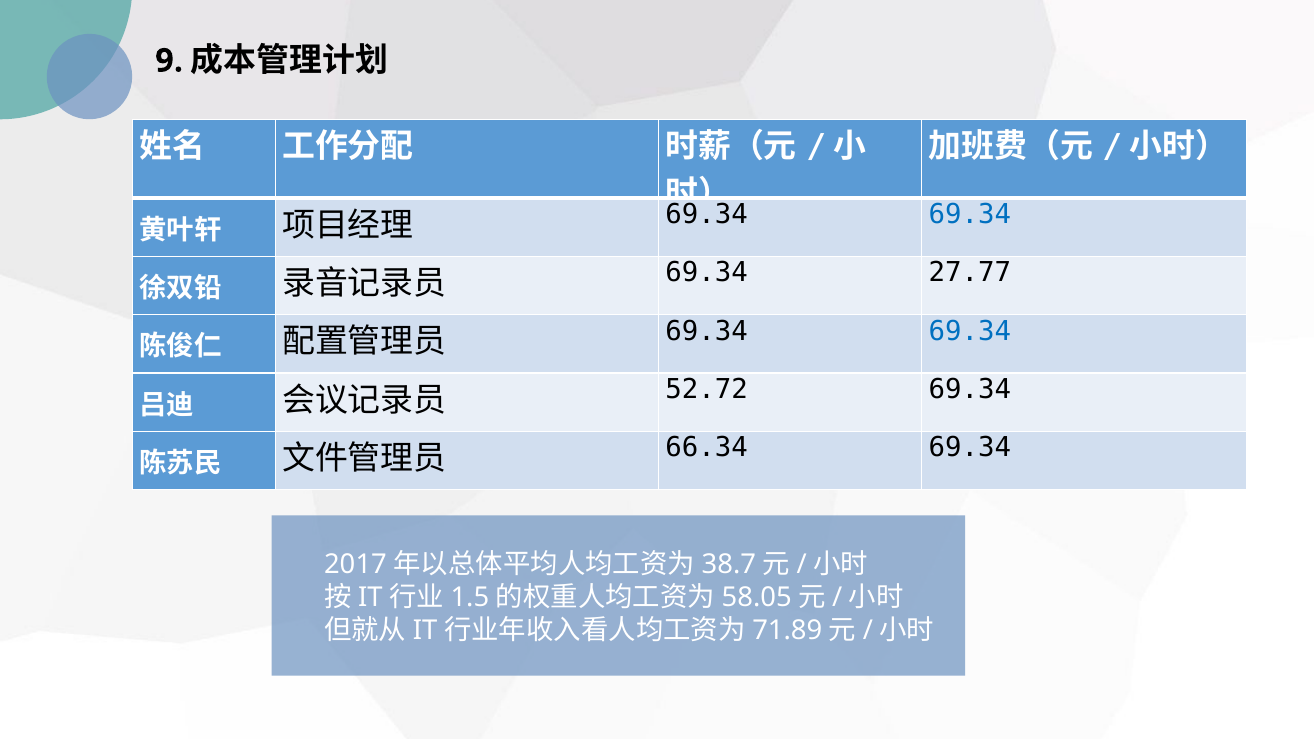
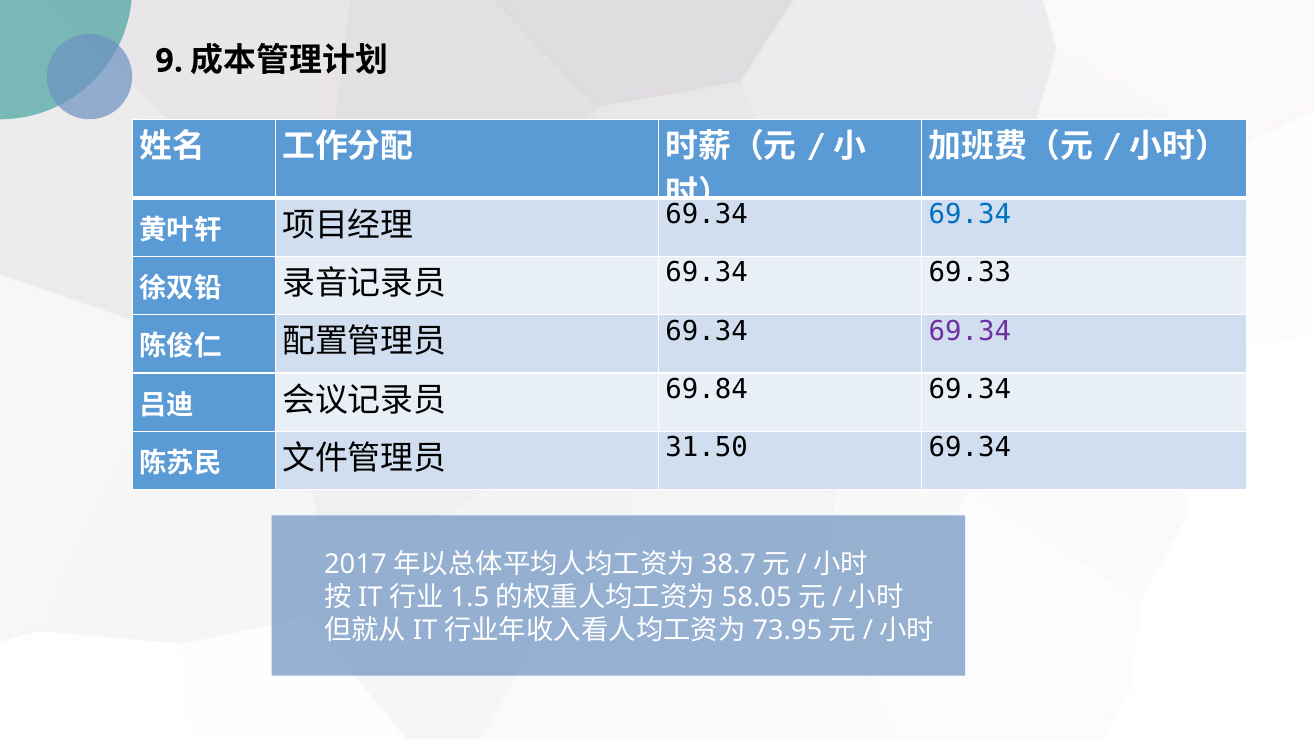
27.77: 27.77 -> 69.33 (970, 273)
69.34 colour: blue -> purple (970, 331)
52.72: 52.72 -> 69.84 (707, 390)
66.34: 66.34 -> 31.50 (707, 448)
71.89: 71.89 -> 73.95 (787, 631)
